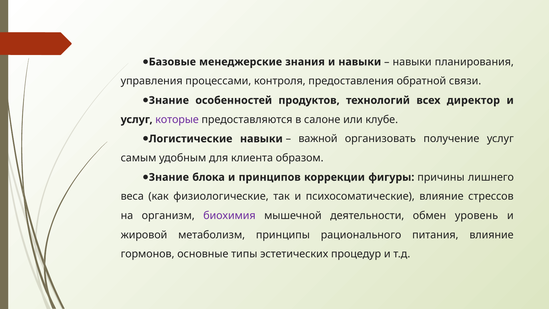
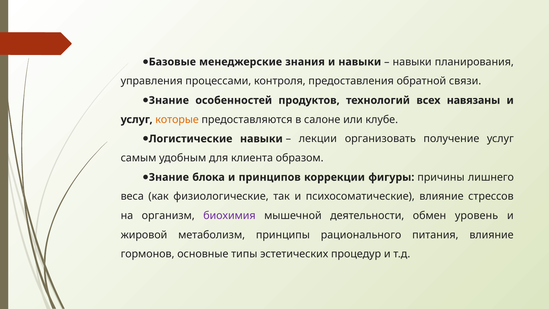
директор: директор -> навязаны (474, 100)
которые colour: purple -> orange (177, 119)
важной: важной -> лекции (318, 139)
